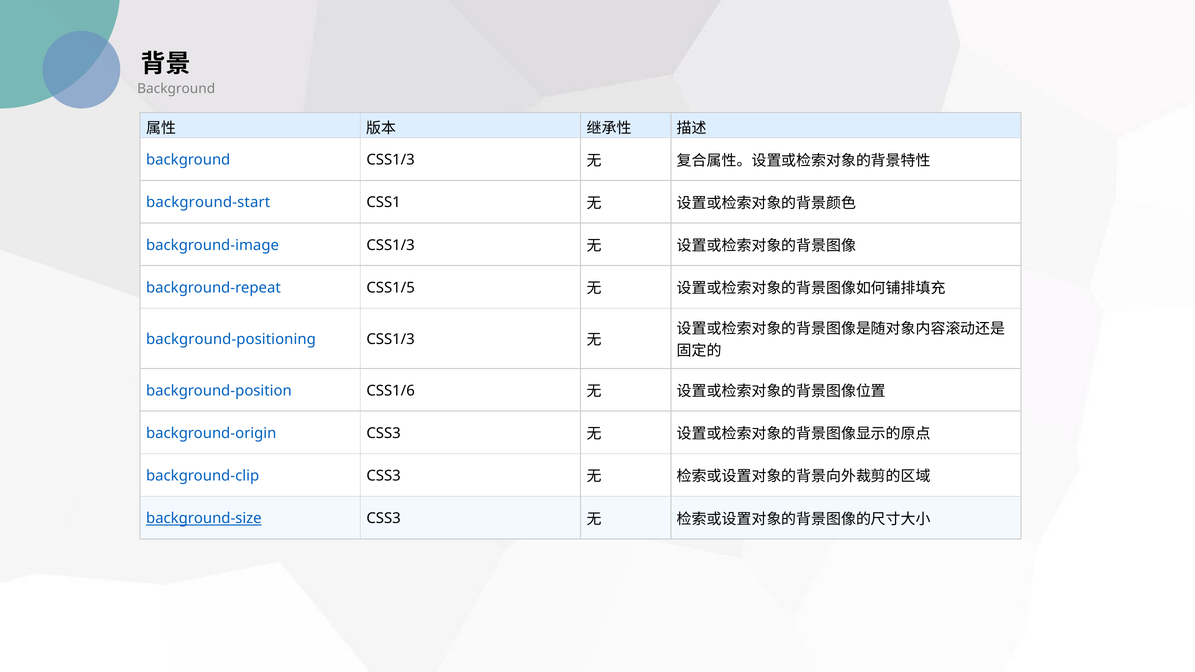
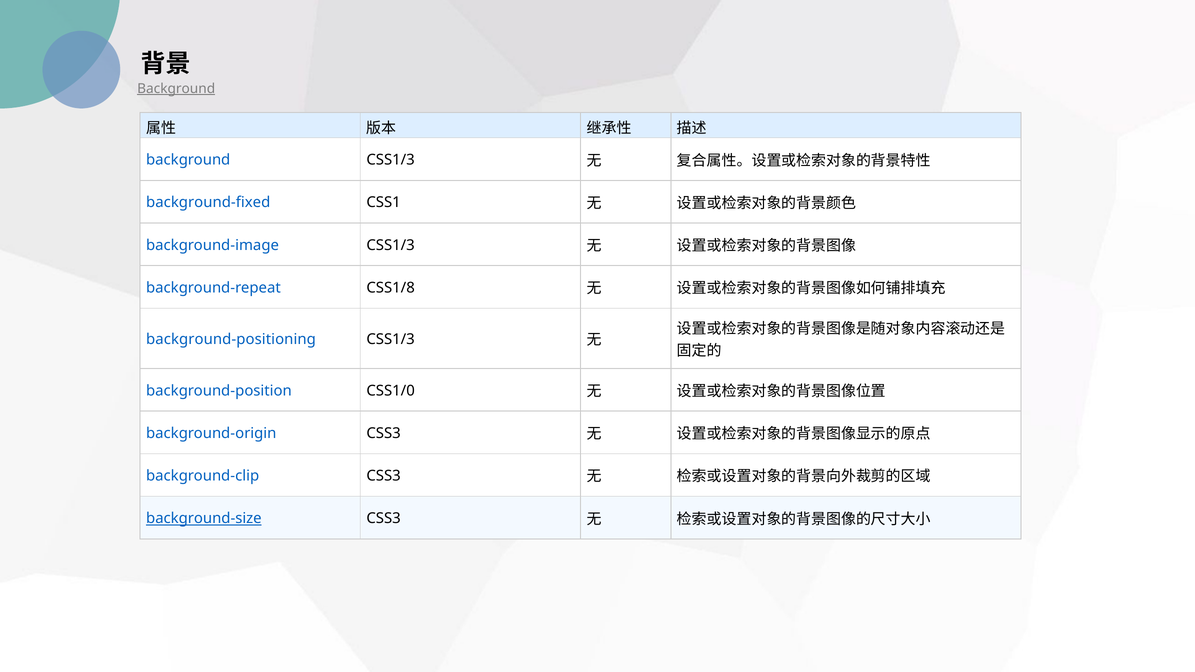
Background underline: none -> present (176, 89)
background-start: background-start -> background-fixed (208, 203)
CSS1/5: CSS1/5 -> CSS1/8 (391, 288)
CSS1/6: CSS1/6 -> CSS1/0 (391, 391)
